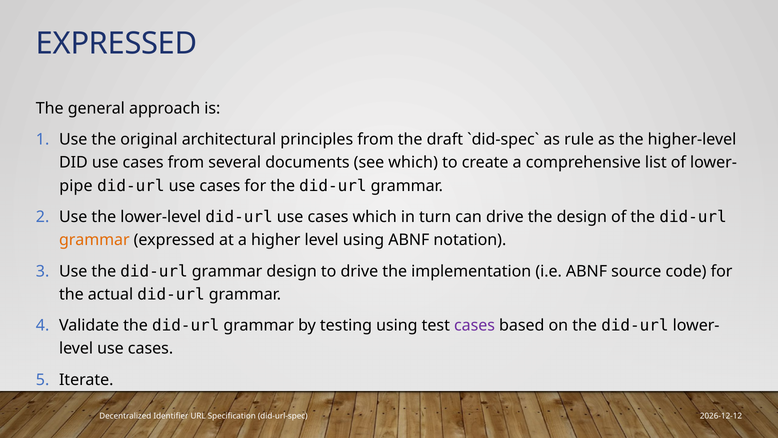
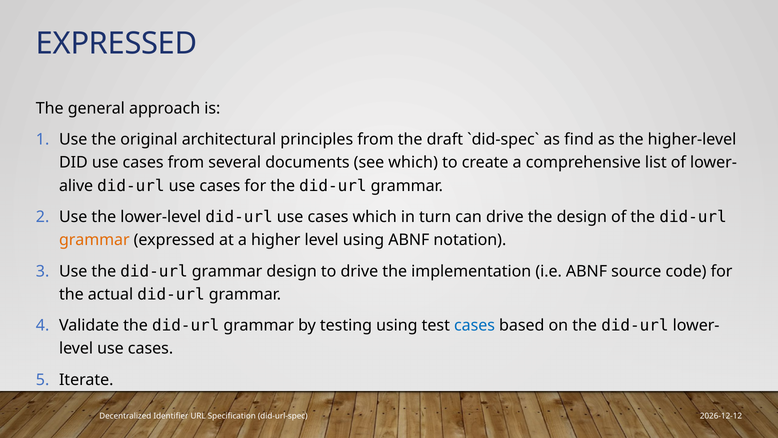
rule: rule -> find (579, 140)
pipe: pipe -> alive (76, 186)
cases colour: purple -> blue (475, 325)
